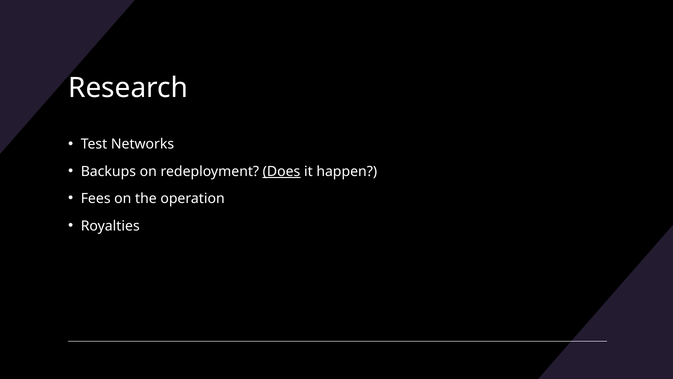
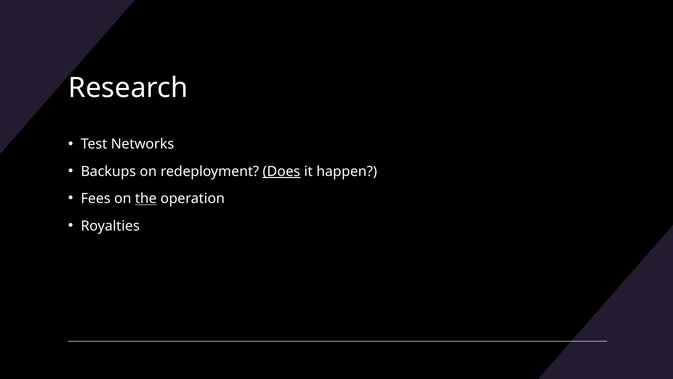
the underline: none -> present (146, 198)
